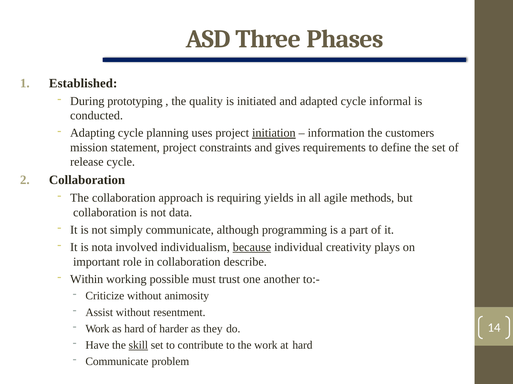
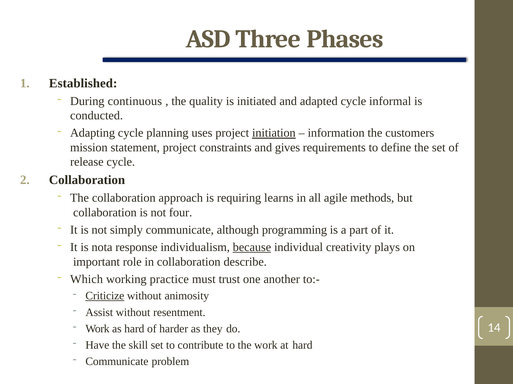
prototyping: prototyping -> continuous (135, 101)
yields: yields -> learns (279, 198)
data: data -> four (181, 213)
involved: involved -> response (136, 248)
Within: Within -> Which (87, 280)
possible: possible -> practice (169, 280)
Criticize underline: none -> present (105, 296)
skill underline: present -> none (138, 346)
